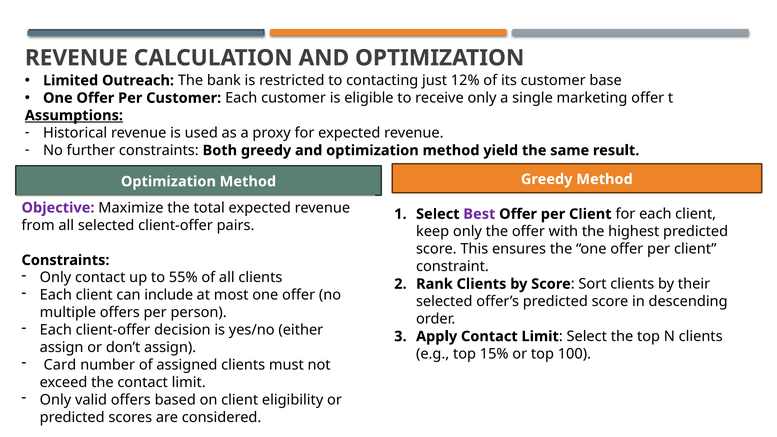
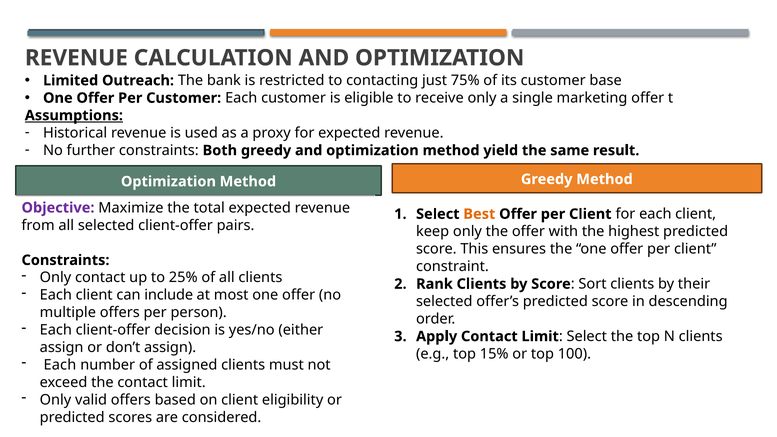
12%: 12% -> 75% (465, 81)
Best colour: purple -> orange (479, 214)
55%: 55% -> 25% (183, 278)
Card: Card -> Each (60, 365)
